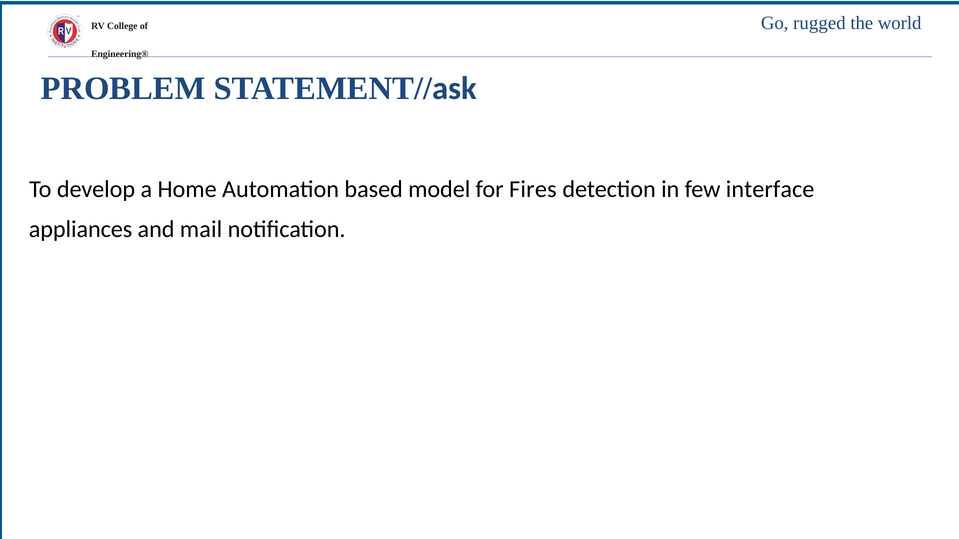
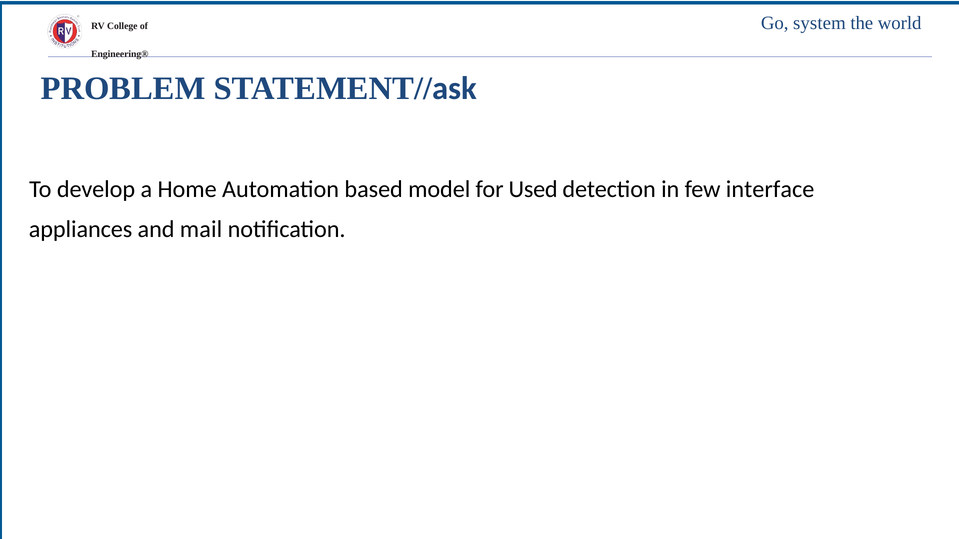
rugged: rugged -> system (819, 23)
Fires: Fires -> Used (533, 189)
